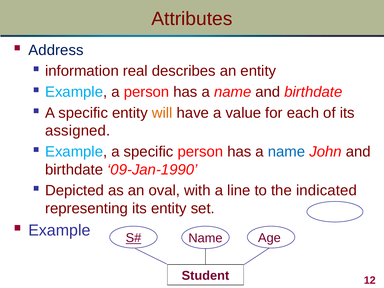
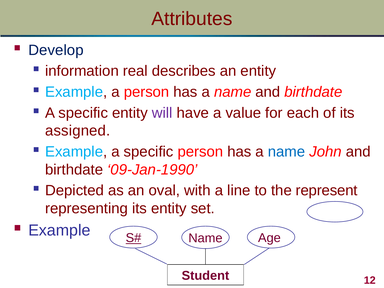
Address: Address -> Develop (56, 50)
will colour: orange -> purple (162, 113)
indicated: indicated -> represent (327, 191)
